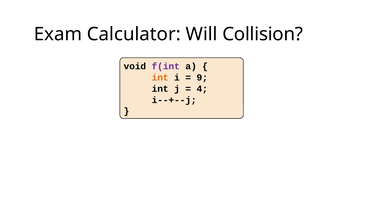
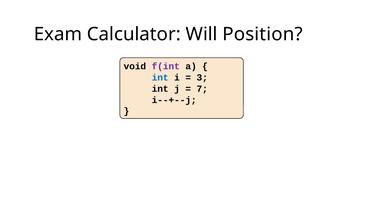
Collision: Collision -> Position (263, 34)
int colour: orange -> blue (160, 78)
9: 9 -> 3 (202, 78)
4: 4 -> 7 (202, 89)
